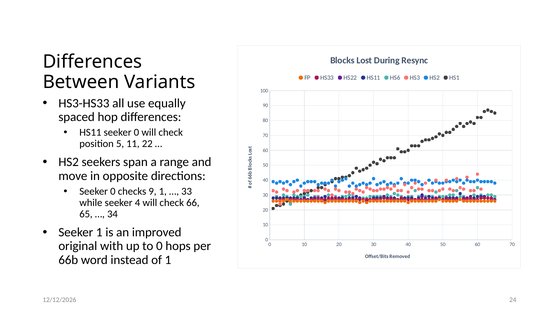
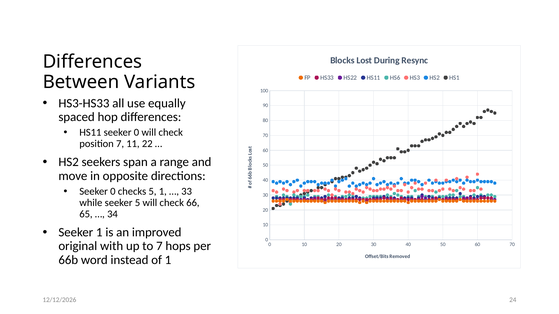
position 5: 5 -> 7 (120, 144)
checks 9: 9 -> 5 (152, 192)
seeker 4: 4 -> 5 (138, 203)
to 0: 0 -> 7 (159, 246)
